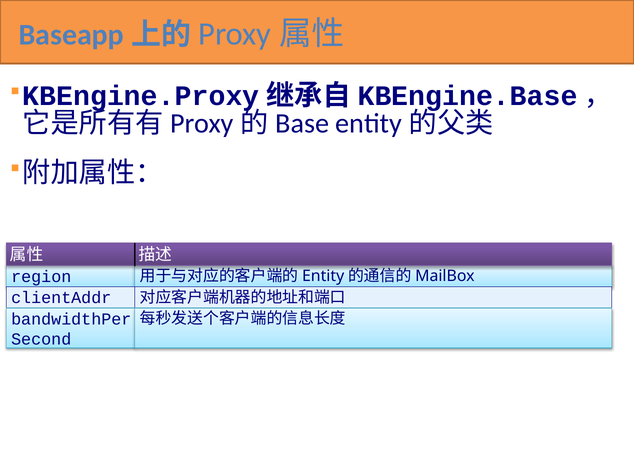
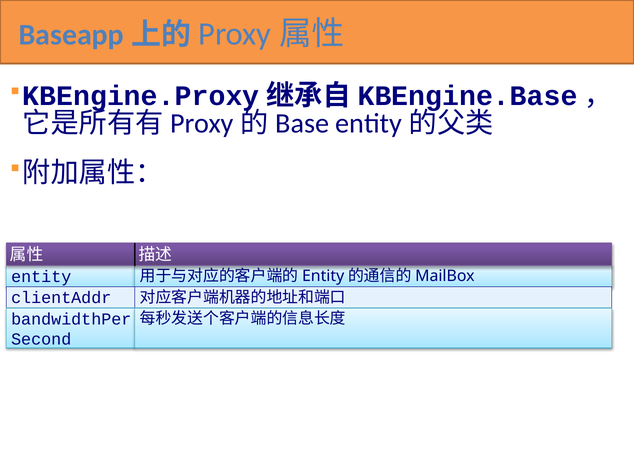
region: region -> entity (41, 276)
